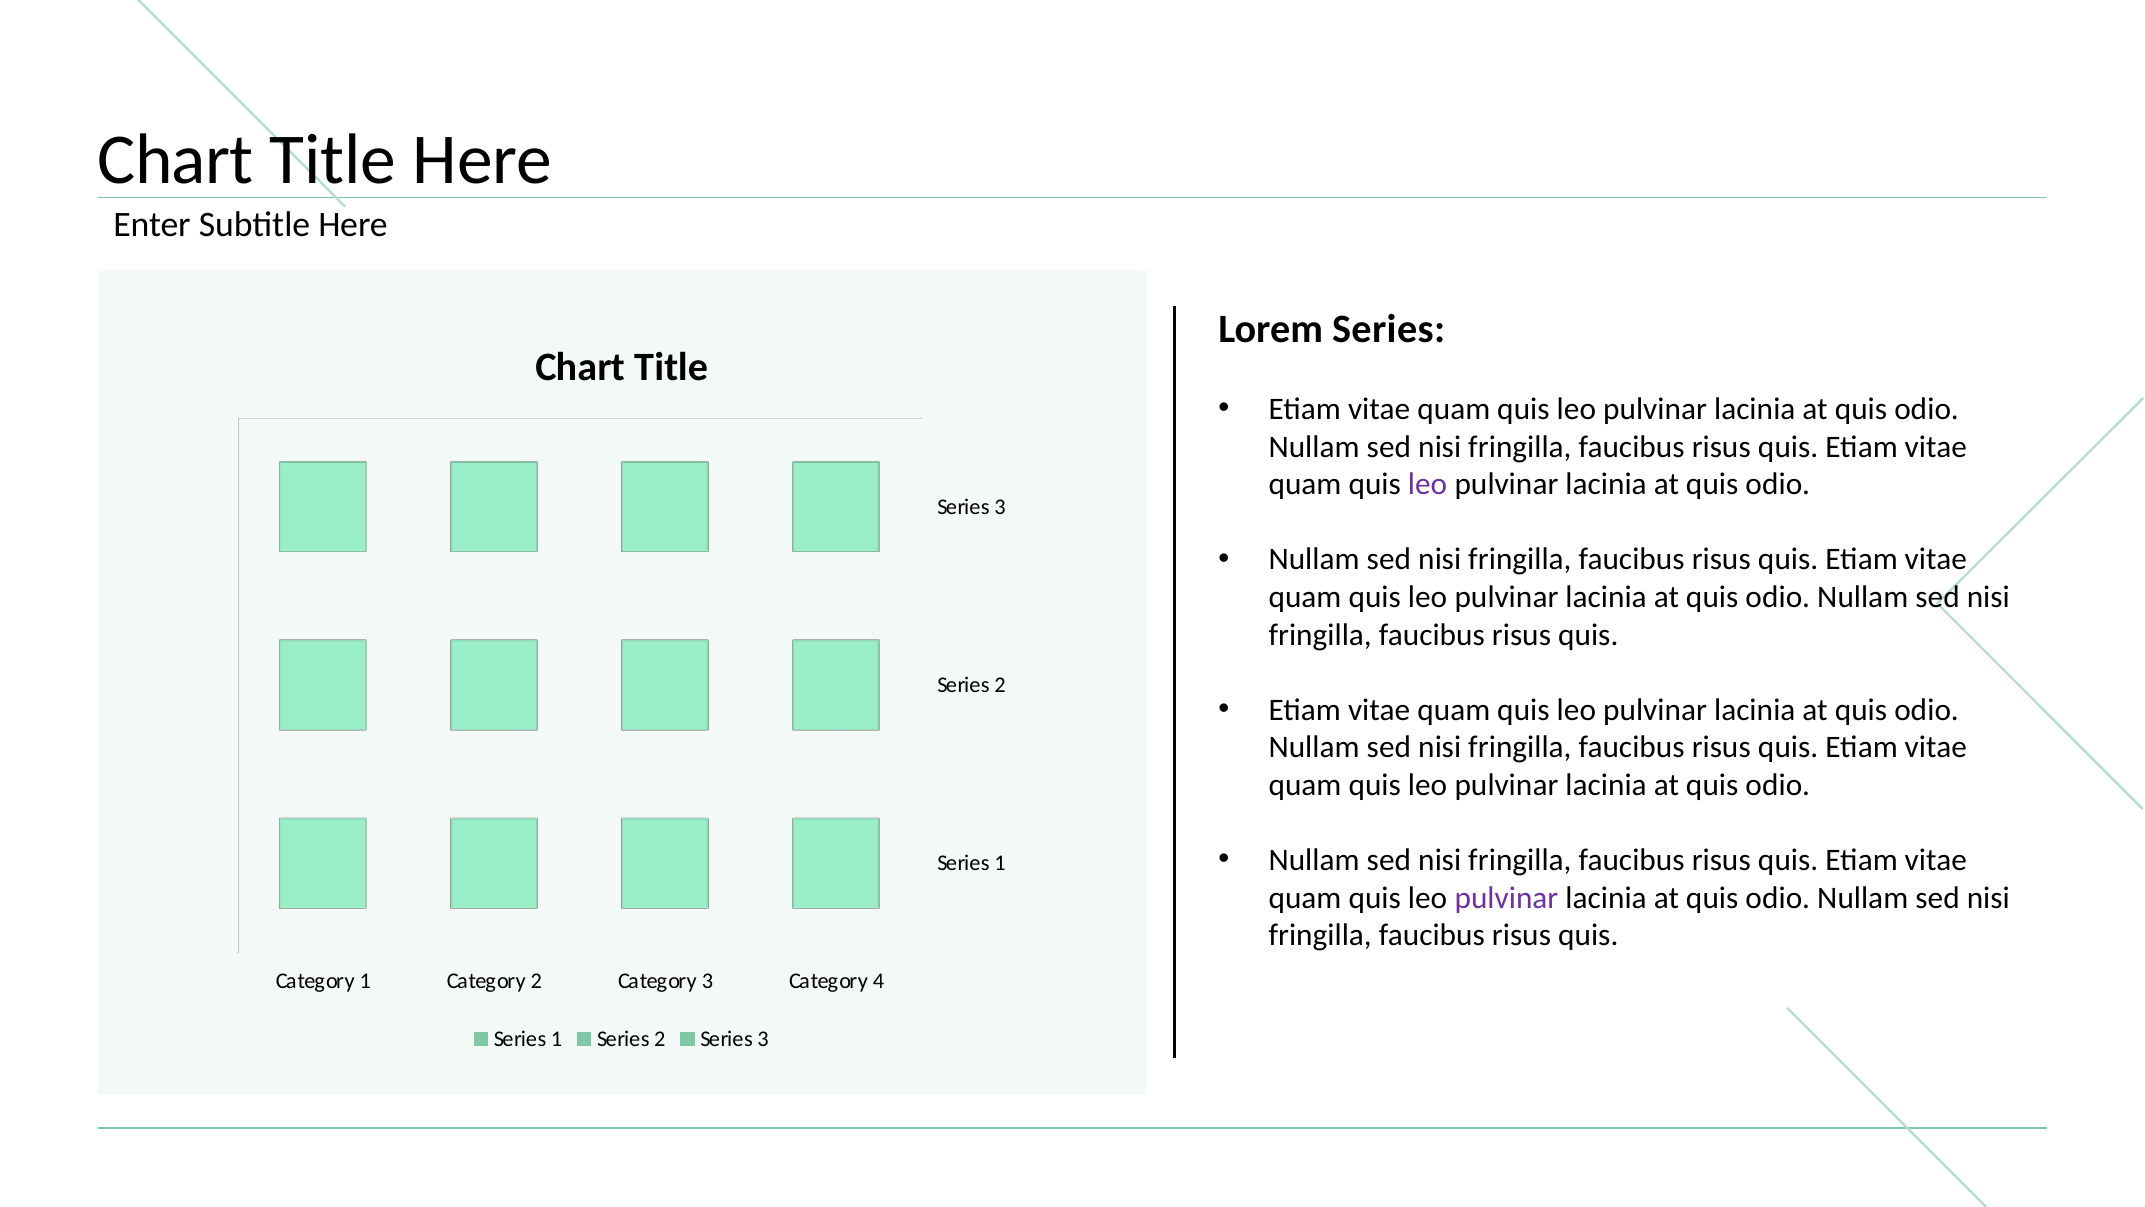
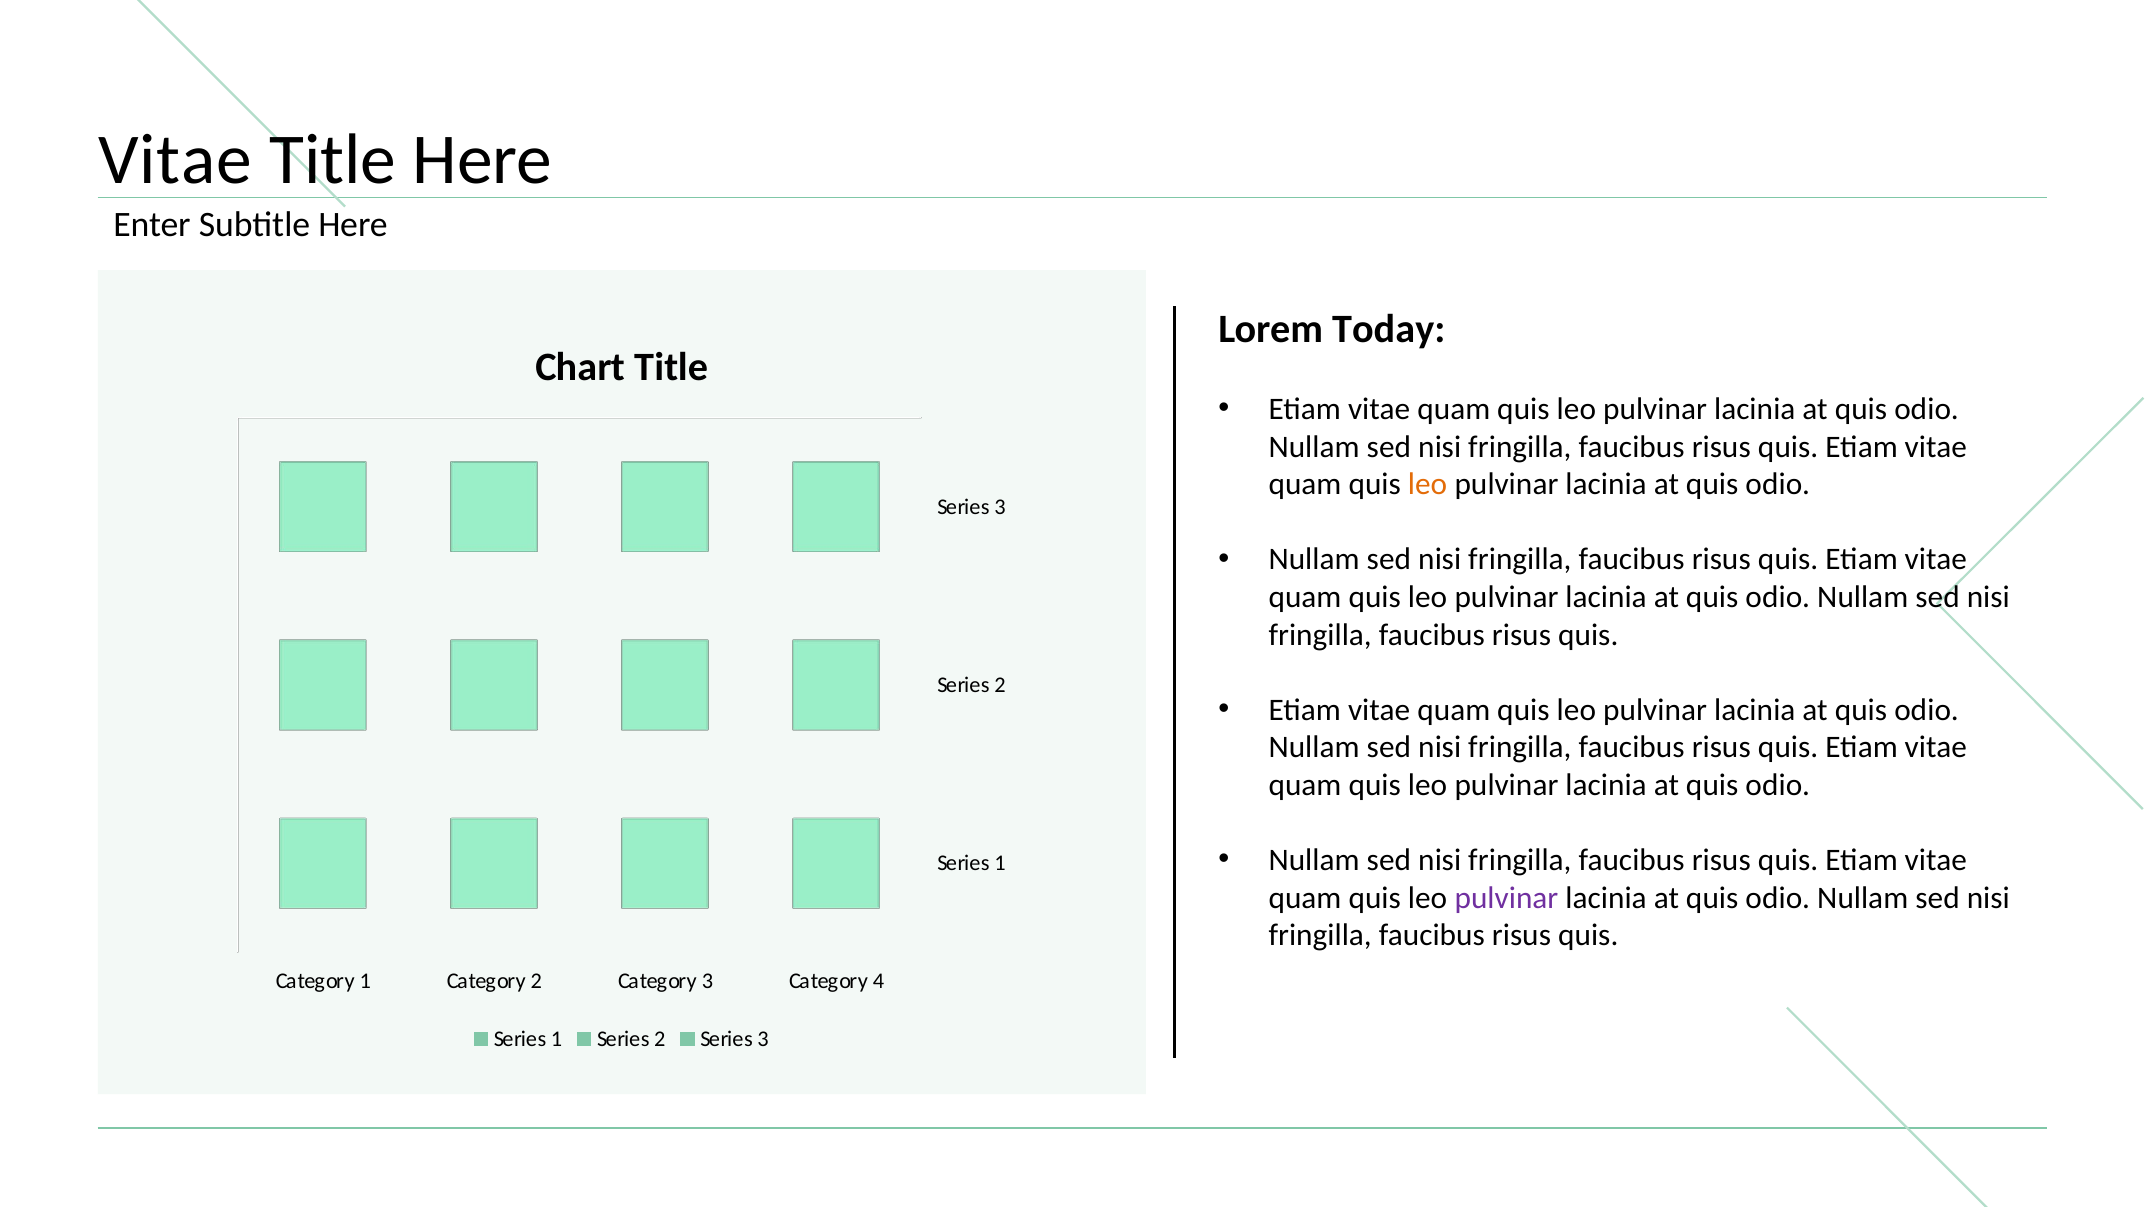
Chart: Chart -> Vitae (175, 160)
Lorem Series: Series -> Today (1389, 329)
leo colour: purple -> orange (1428, 484)
